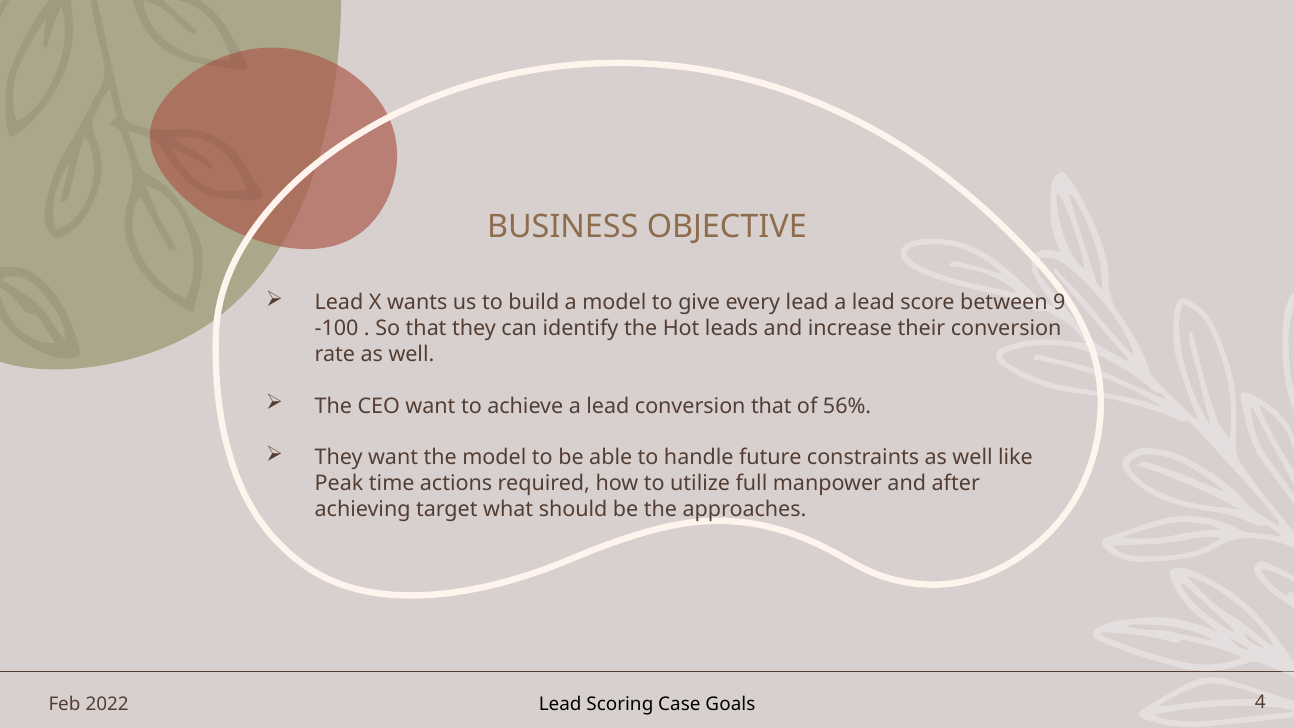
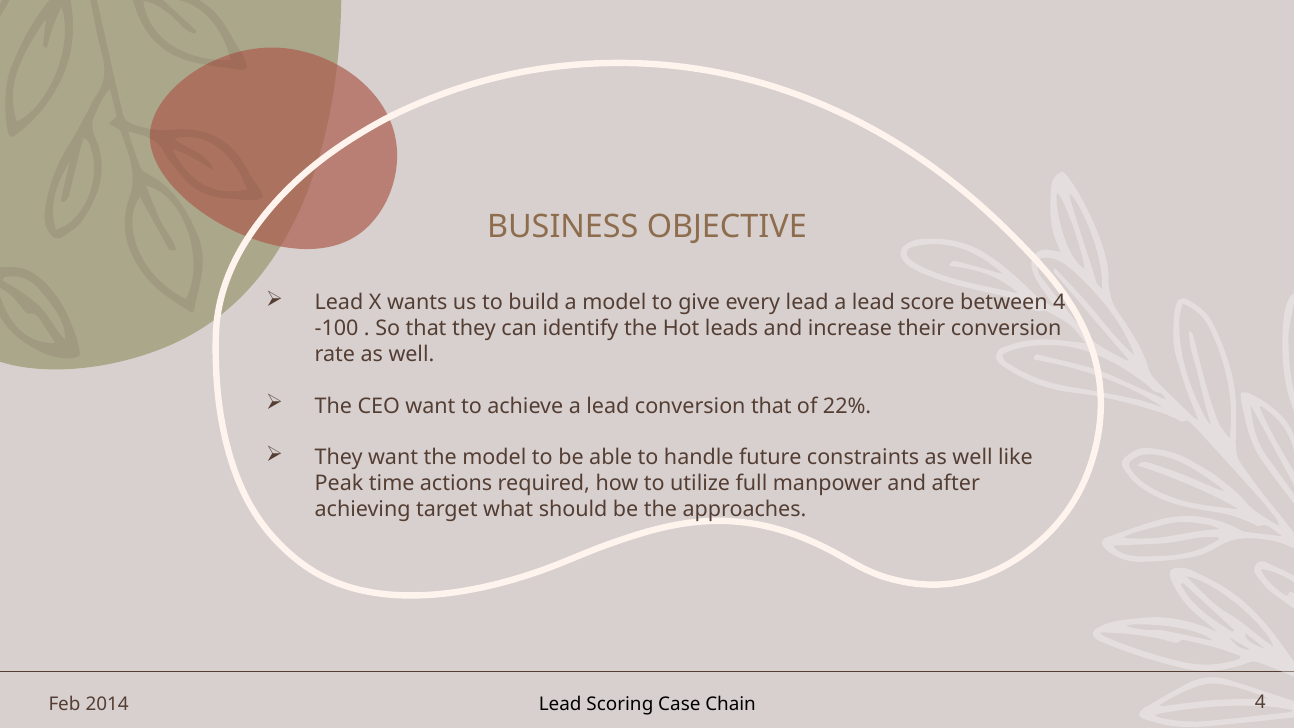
between 9: 9 -> 4 (1059, 303)
56%: 56% -> 22% (847, 406)
2022: 2022 -> 2014 (107, 704)
Goals: Goals -> Chain (731, 704)
